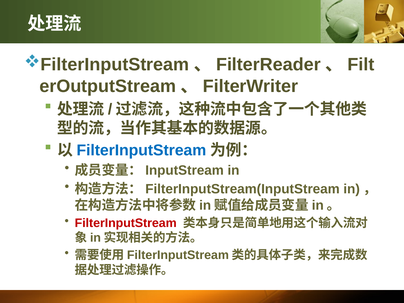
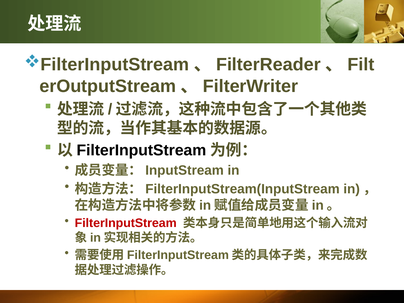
FilterInputStream colour: blue -> black (141, 150)
